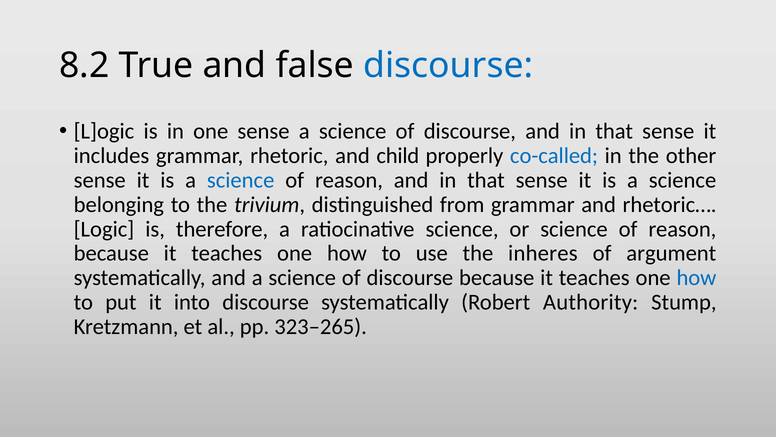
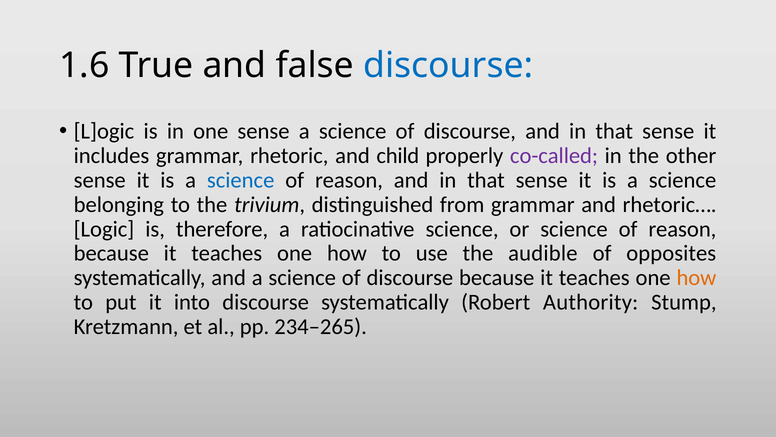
8.2: 8.2 -> 1.6 (84, 65)
co-called colour: blue -> purple (554, 156)
inheres: inheres -> audible (543, 253)
argument: argument -> opposites (671, 253)
how colour: blue -> orange (696, 278)
323–265: 323–265 -> 234–265 (321, 326)
